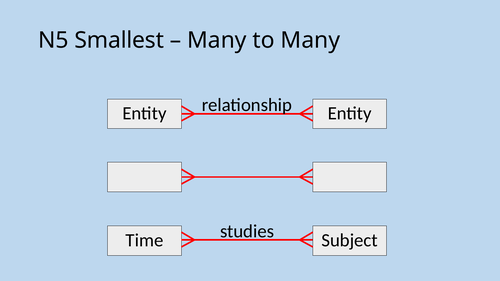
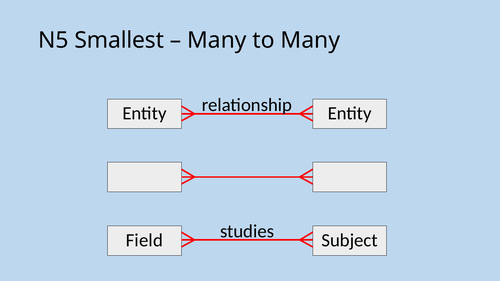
Time: Time -> Field (144, 241)
